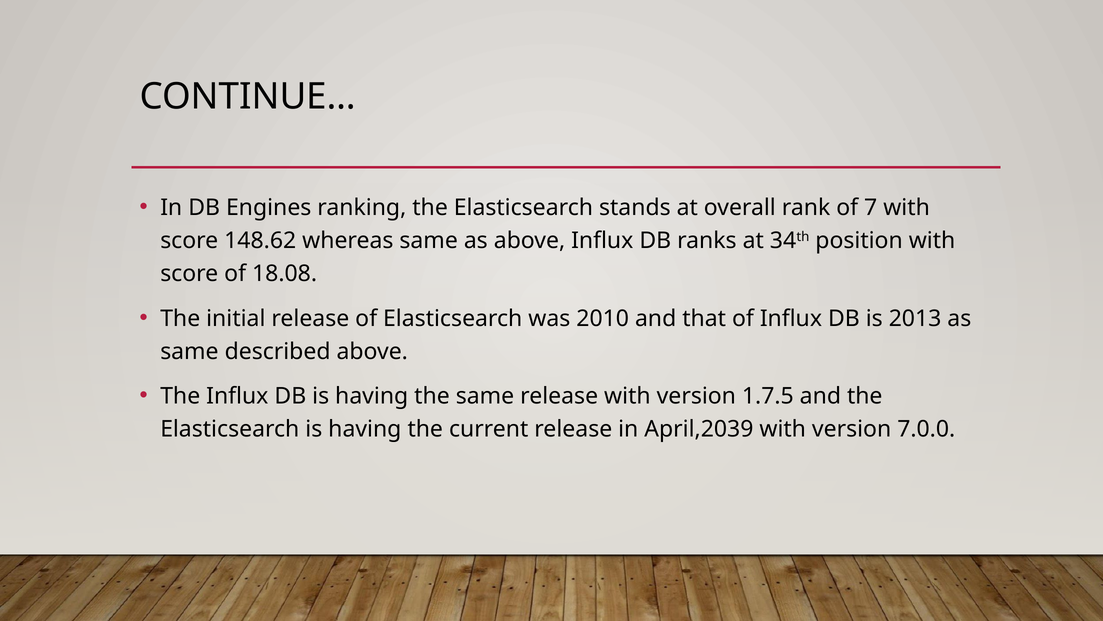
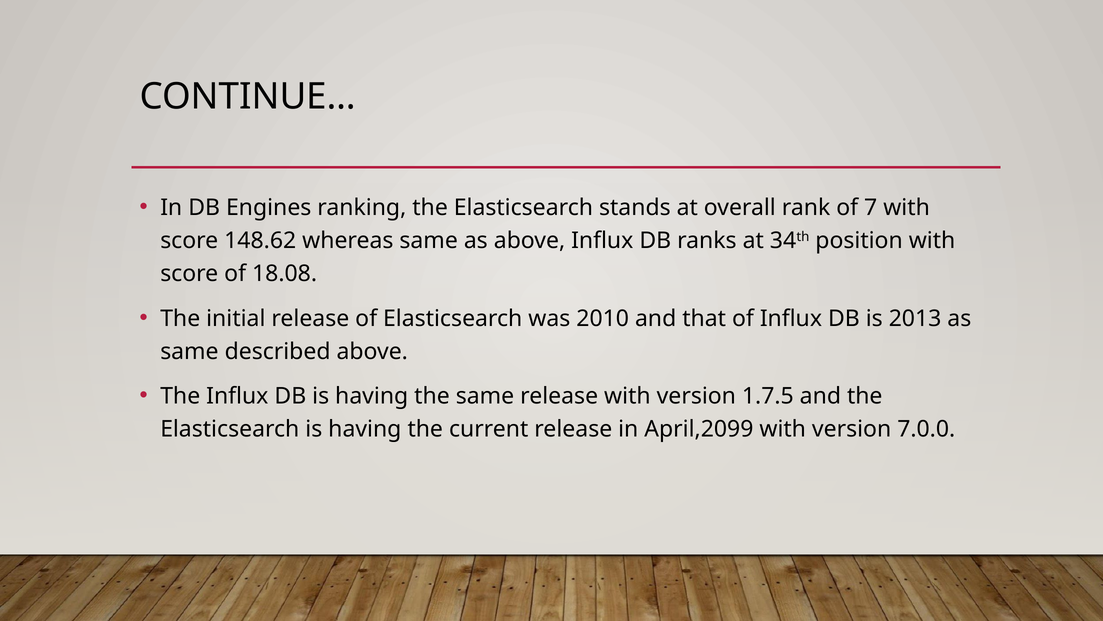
April,2039: April,2039 -> April,2099 (699, 429)
